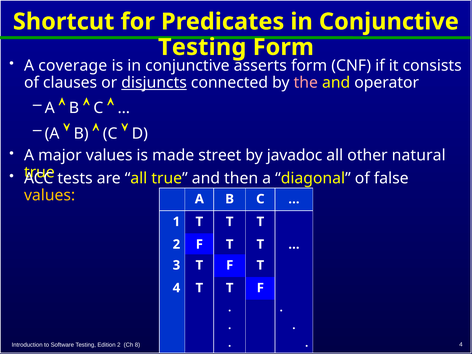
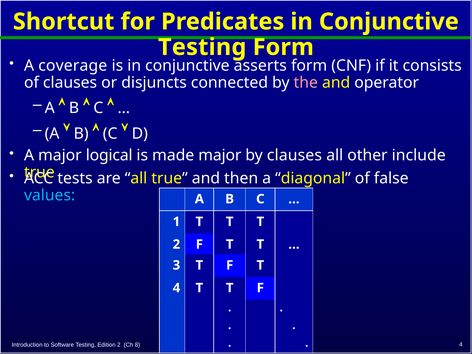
disjuncts underline: present -> none (154, 83)
major values: values -> logical (109, 155)
made street: street -> major (220, 155)
by javadoc: javadoc -> clauses (294, 155)
natural: natural -> include (419, 155)
values colour: yellow -> light blue (50, 195)
